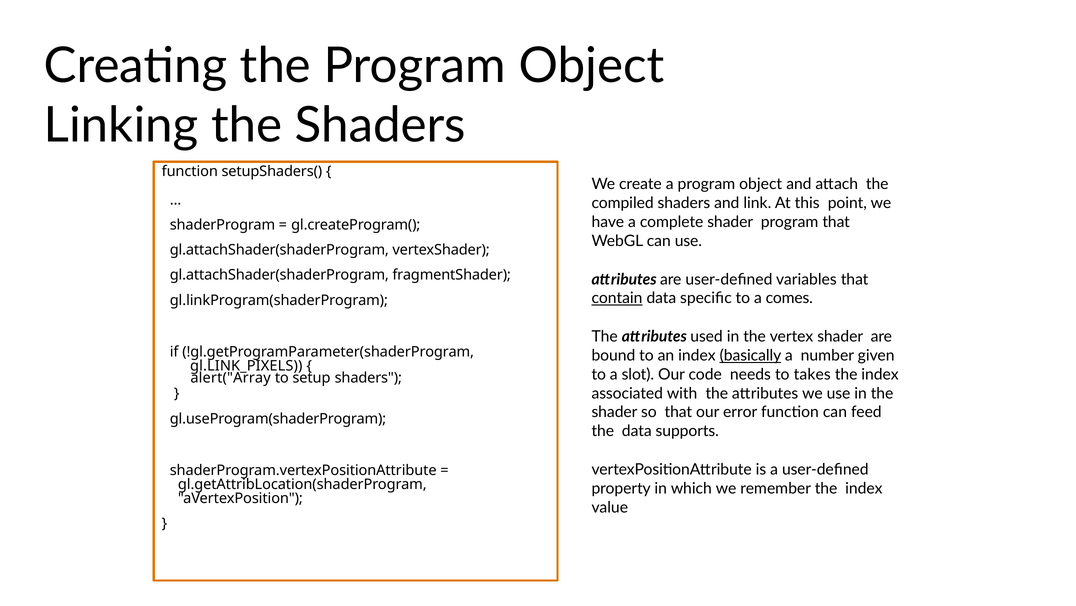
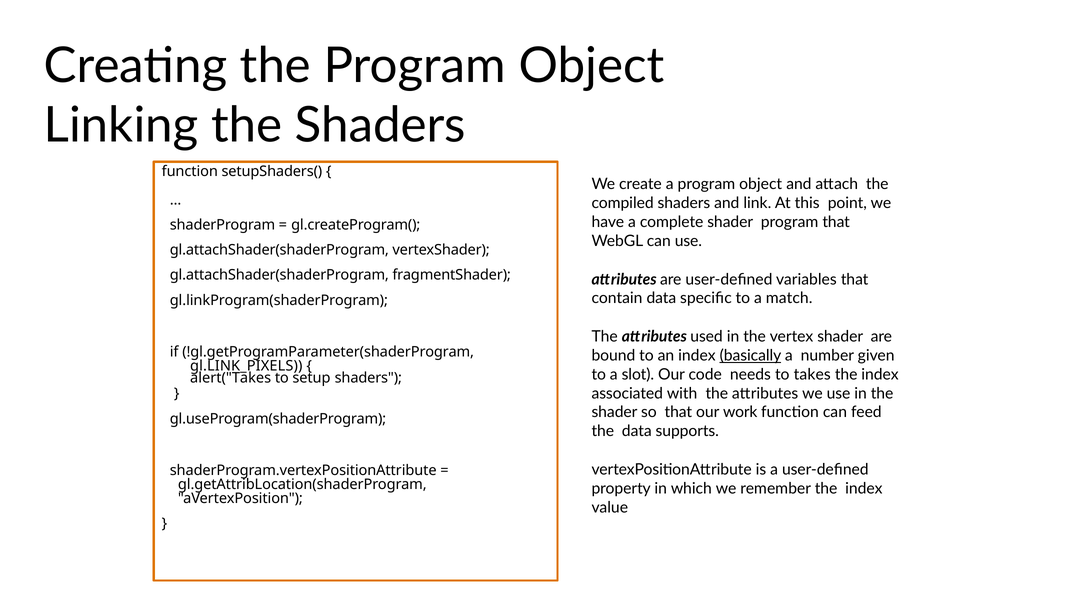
contain underline: present -> none (617, 298)
comes: comes -> match (789, 298)
alert("Array: alert("Array -> alert("Takes (231, 377)
error: error -> work (740, 412)
